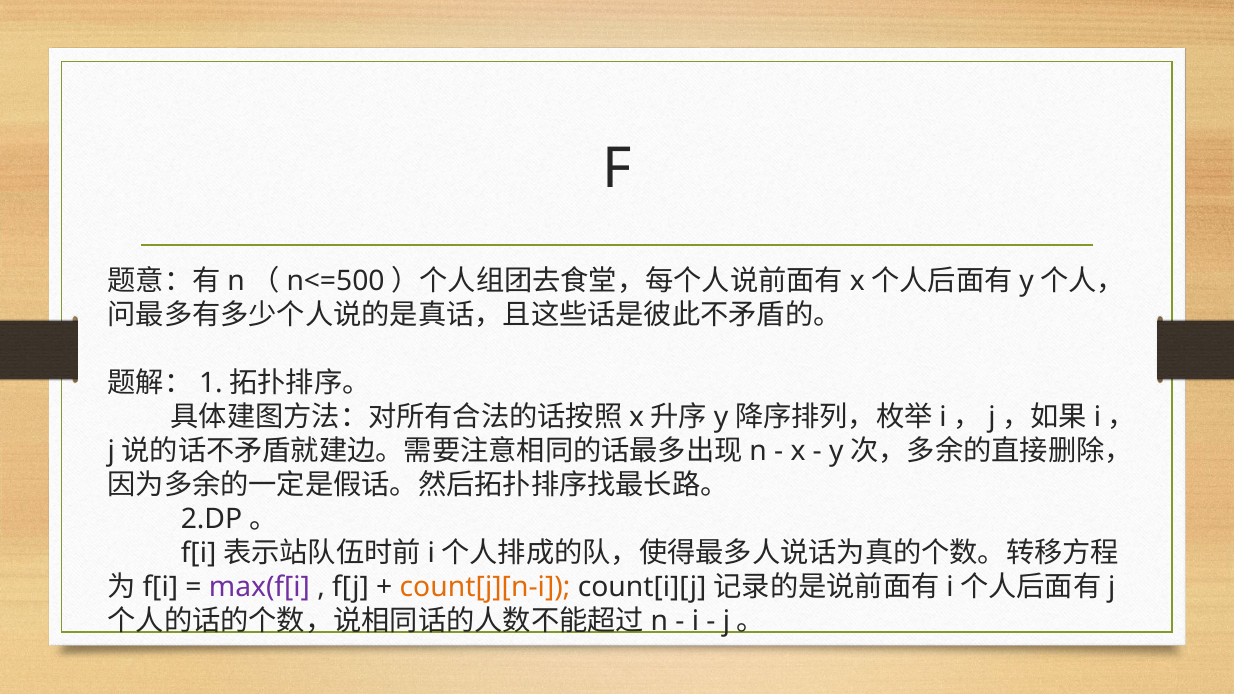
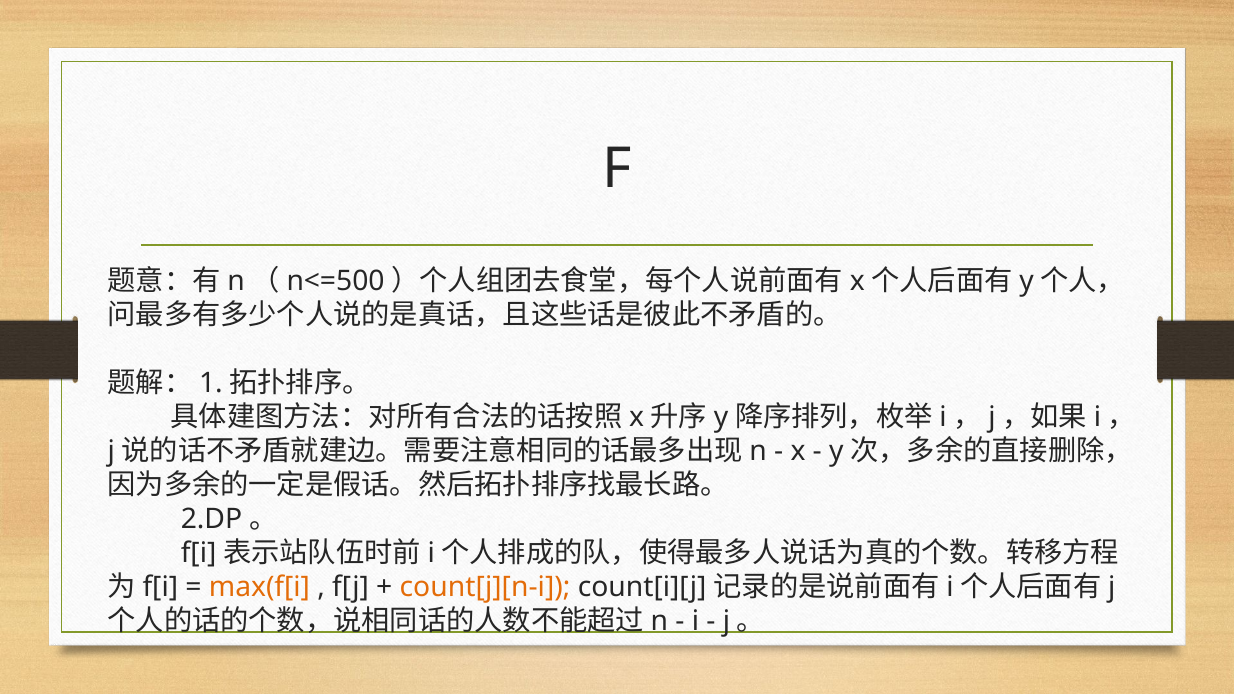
max(f[i colour: purple -> orange (259, 587)
